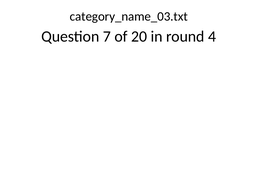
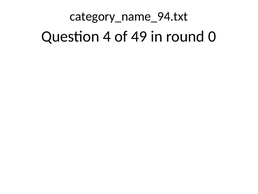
category_name_03.txt: category_name_03.txt -> category_name_94.txt (129, 16)
7: 7 -> 4 (107, 36)
20: 20 -> 49 (139, 36)
4: 4 -> 0 (212, 36)
